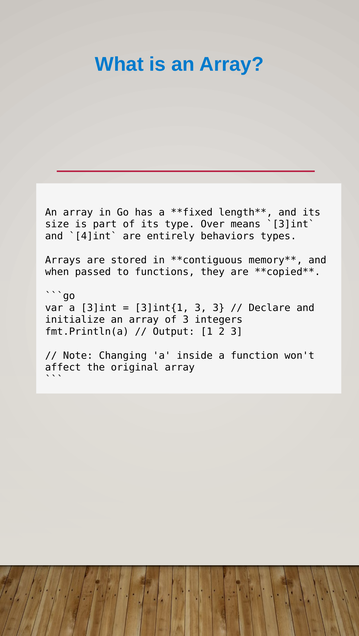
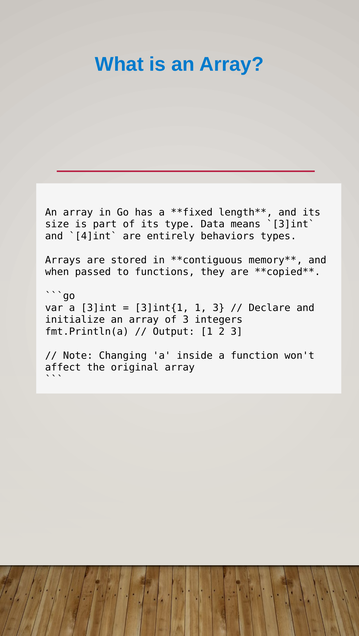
Over: Over -> Data (213, 225)
3]int{1 3: 3 -> 1 (201, 308)
